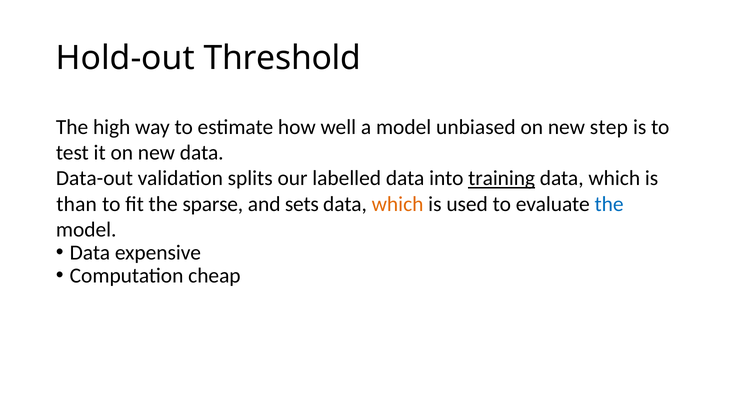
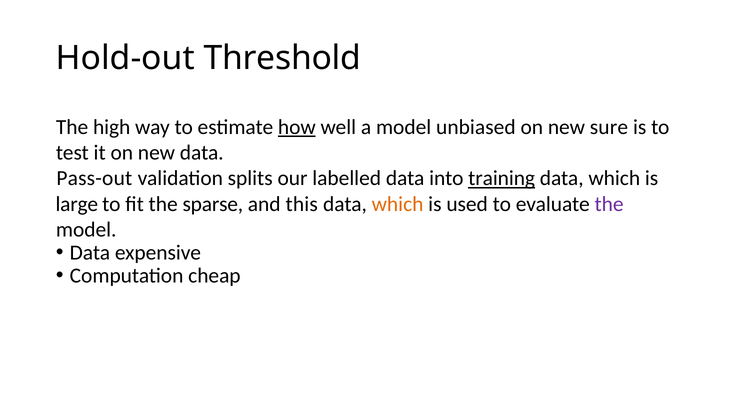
how underline: none -> present (297, 127)
step: step -> sure (609, 127)
Data-out: Data-out -> Pass-out (94, 179)
than: than -> large (77, 204)
sets: sets -> this (302, 204)
the colour: blue -> purple (609, 204)
